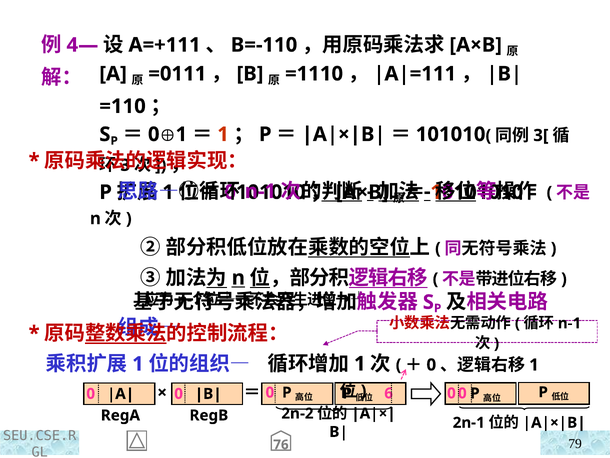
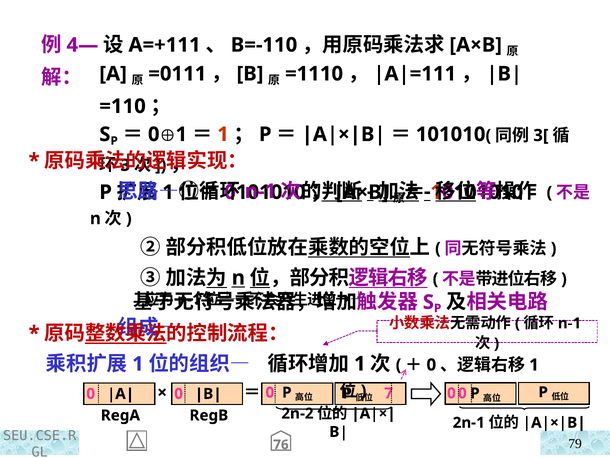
6: 6 -> 7 (389, 393)
